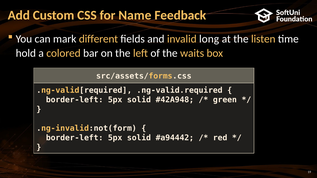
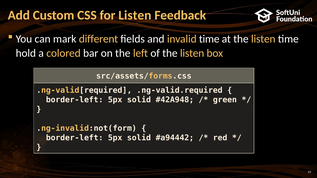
for Name: Name -> Listen (135, 15)
invalid long: long -> time (209, 39)
of the waits: waits -> listen (192, 53)
